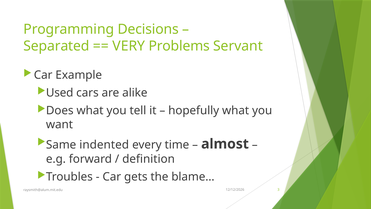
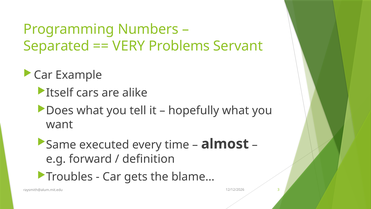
Decisions: Decisions -> Numbers (148, 29)
Used: Used -> Itself (60, 93)
indented: indented -> executed (104, 144)
